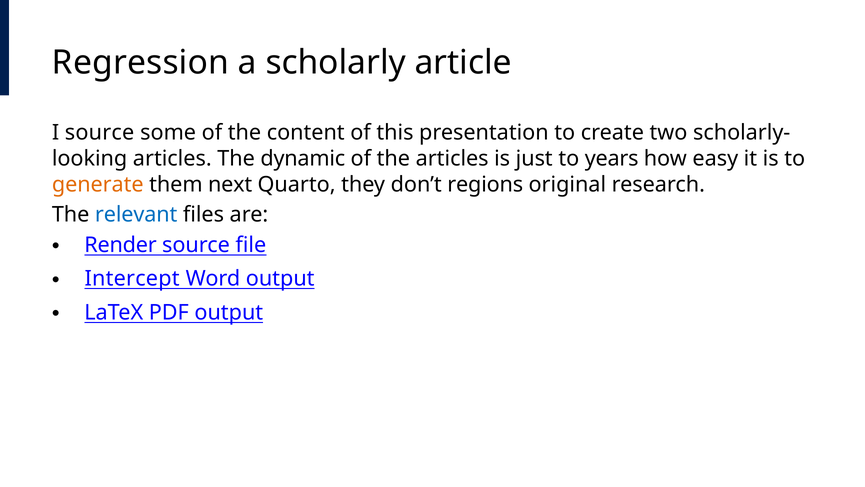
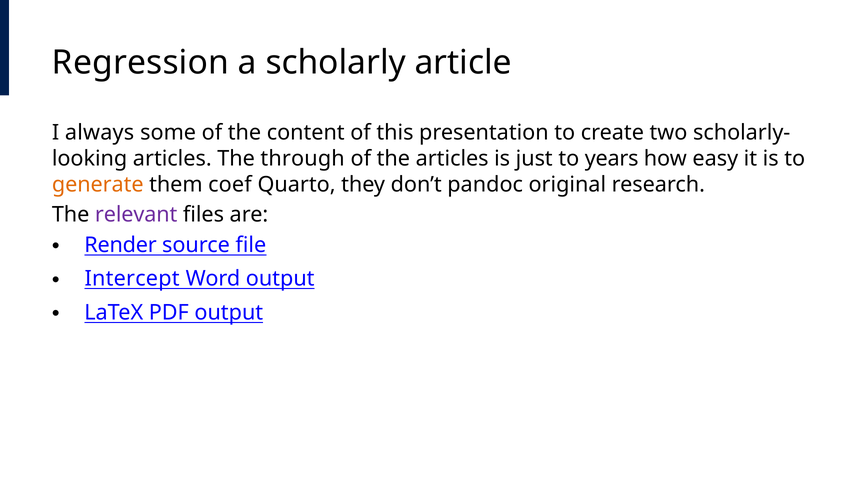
I source: source -> always (100, 132)
dynamic: dynamic -> through (303, 158)
next: next -> coef (230, 184)
regions: regions -> pandoc (485, 184)
relevant colour: blue -> purple (136, 215)
